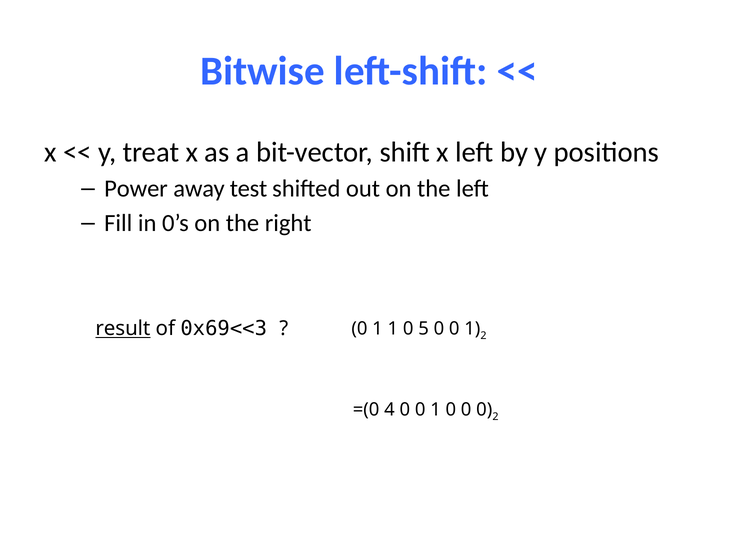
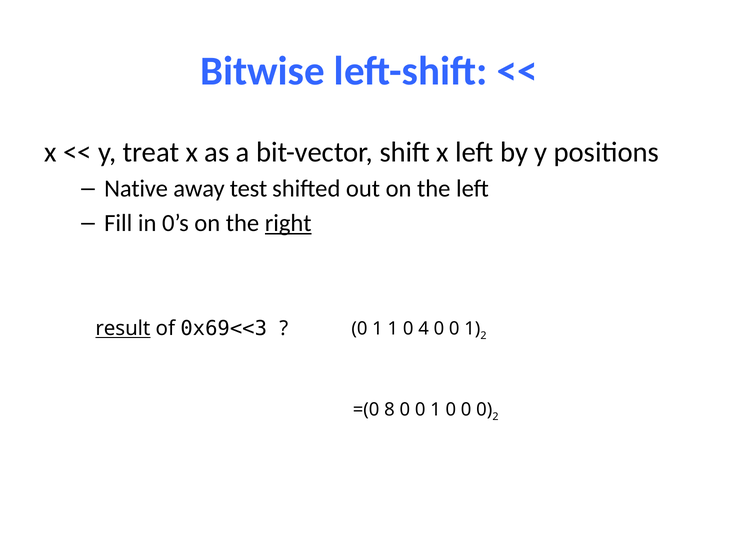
Power: Power -> Native (136, 189)
right underline: none -> present (288, 223)
5: 5 -> 4 (424, 328)
4: 4 -> 8 (389, 409)
